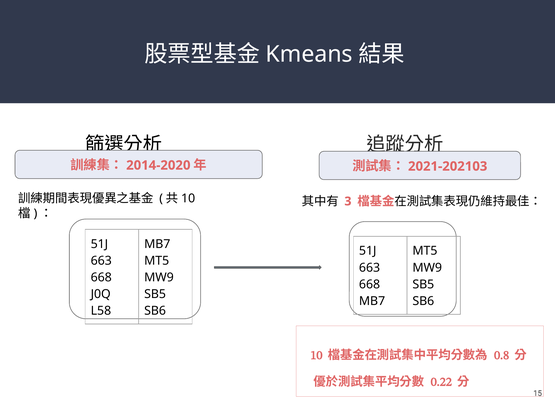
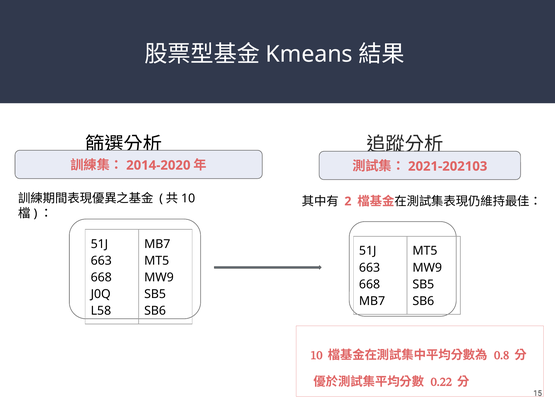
3: 3 -> 2 (348, 201)
